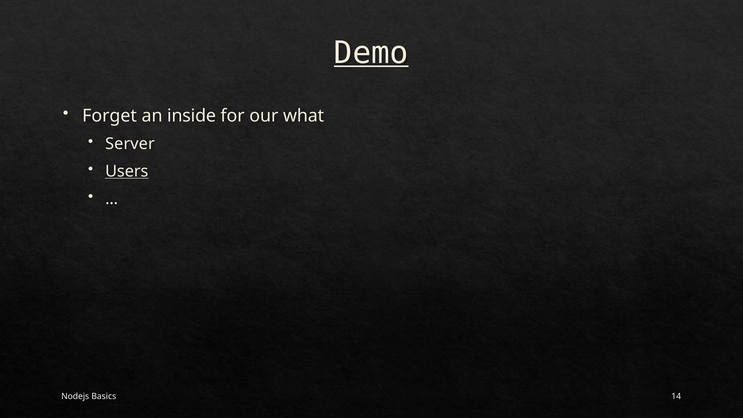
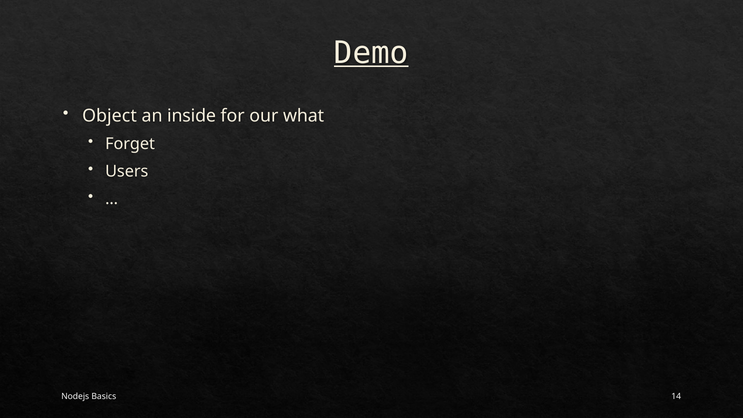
Forget: Forget -> Object (109, 116)
Server: Server -> Forget (130, 144)
Users underline: present -> none (127, 171)
